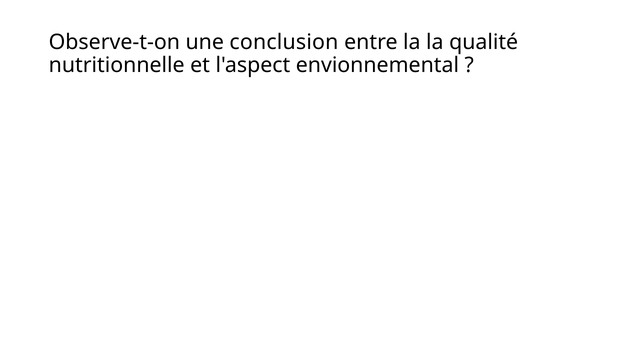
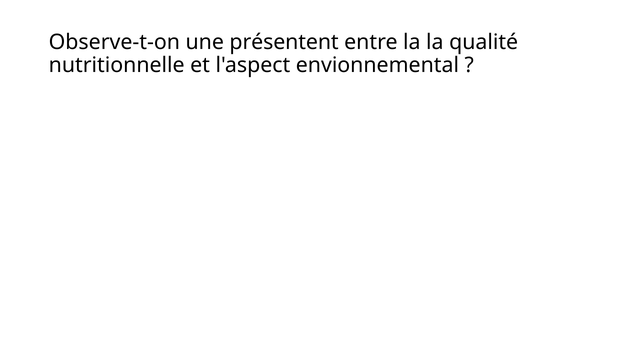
conclusion: conclusion -> présentent (284, 42)
